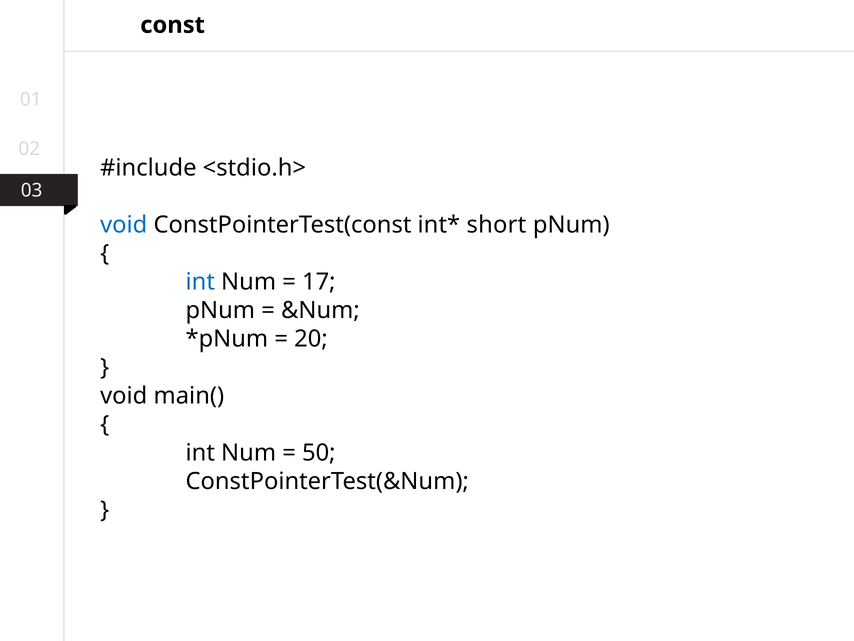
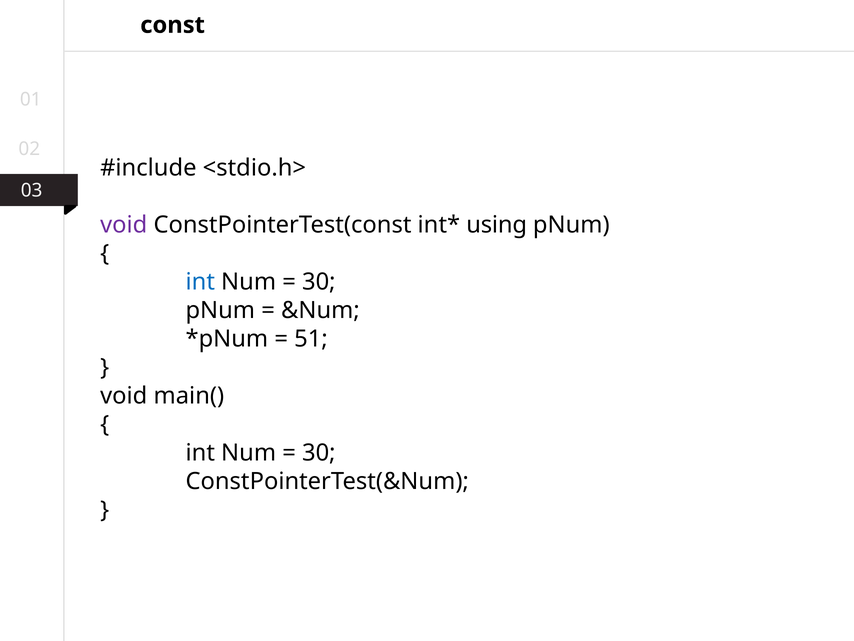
void colour: blue -> purple (124, 225)
short: short -> using (497, 225)
17: 17 -> 30 (319, 282)
20: 20 -> 51 (311, 339)
50: 50 -> 30 (319, 453)
